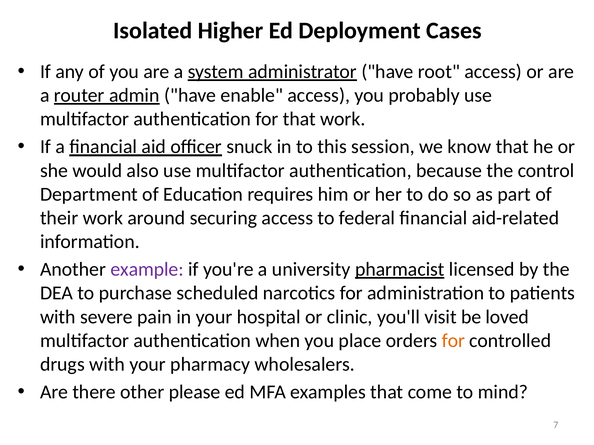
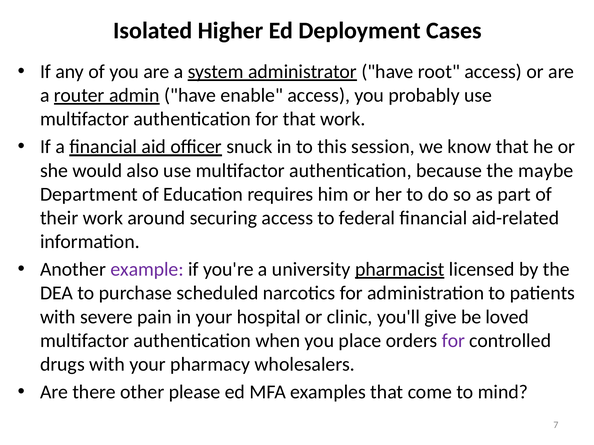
control: control -> maybe (546, 171)
visit: visit -> give (441, 317)
for colour: orange -> purple (453, 341)
